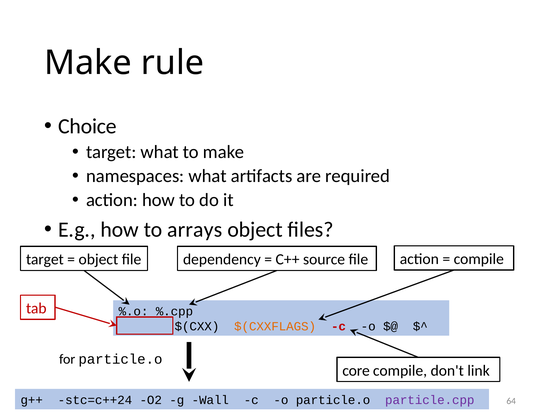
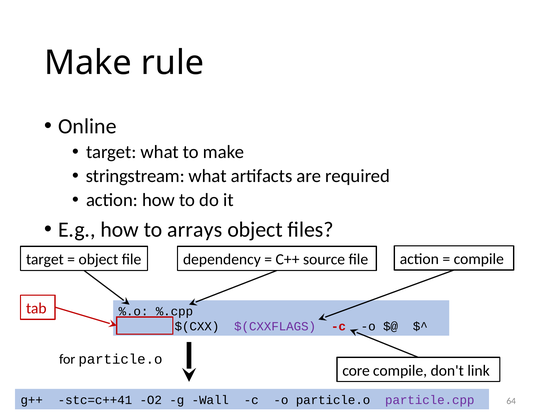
Choice: Choice -> Online (87, 126)
namespaces: namespaces -> stringstream (135, 176)
$(CXXFLAGS colour: orange -> purple (275, 326)
stc=c++24: stc=c++24 -> stc=c++41 (95, 400)
